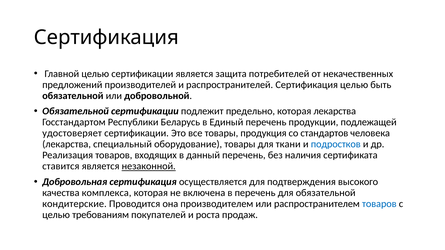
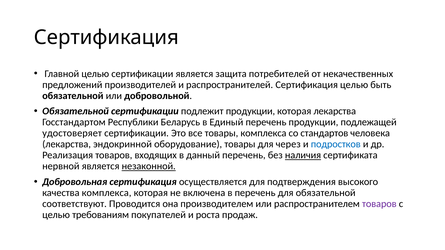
подлежит предельно: предельно -> продукции (250, 111)
товары продукция: продукция -> комплекса (264, 133)
специальный: специальный -> эндокринной (123, 144)
ткани: ткани -> через (288, 144)
наличия underline: none -> present (303, 155)
ставится: ставится -> нервной (61, 166)
кондитерские: кондитерские -> соответствуют (75, 204)
товаров colour: blue -> purple (379, 204)
